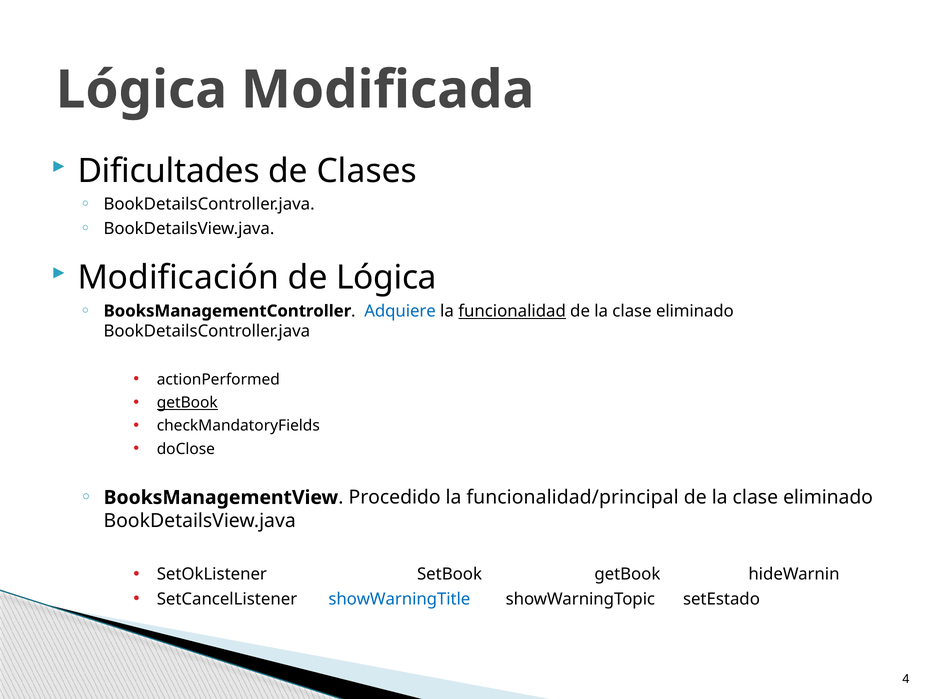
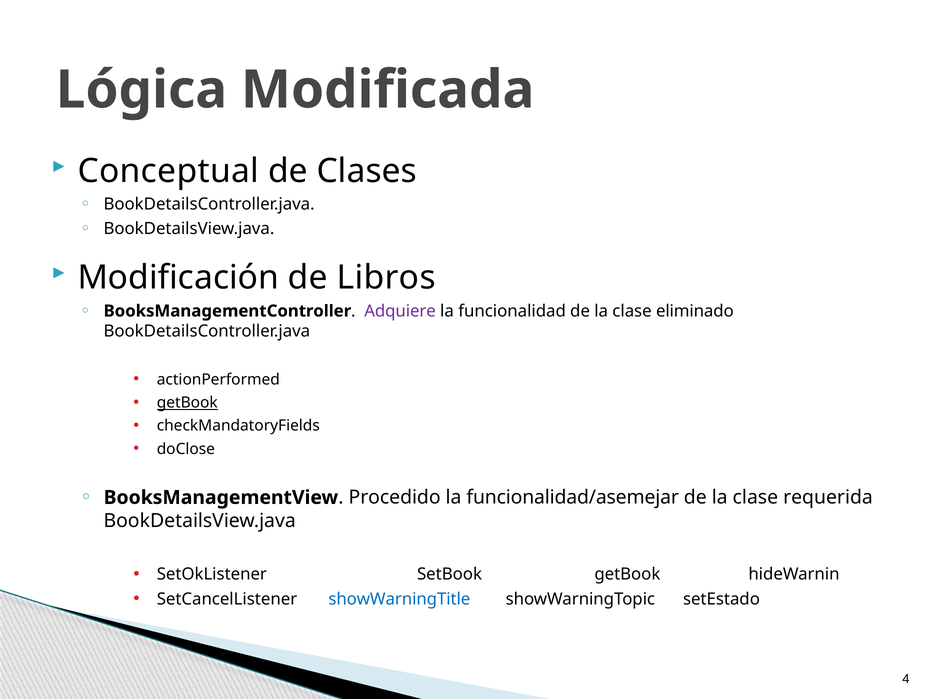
Dificultades: Dificultades -> Conceptual (168, 171)
de Lógica: Lógica -> Libros (386, 278)
Adquiere colour: blue -> purple (400, 311)
funcionalidad underline: present -> none (512, 311)
funcionalidad/principal: funcionalidad/principal -> funcionalidad/asemejar (573, 498)
eliminado: eliminado -> requerida (828, 498)
